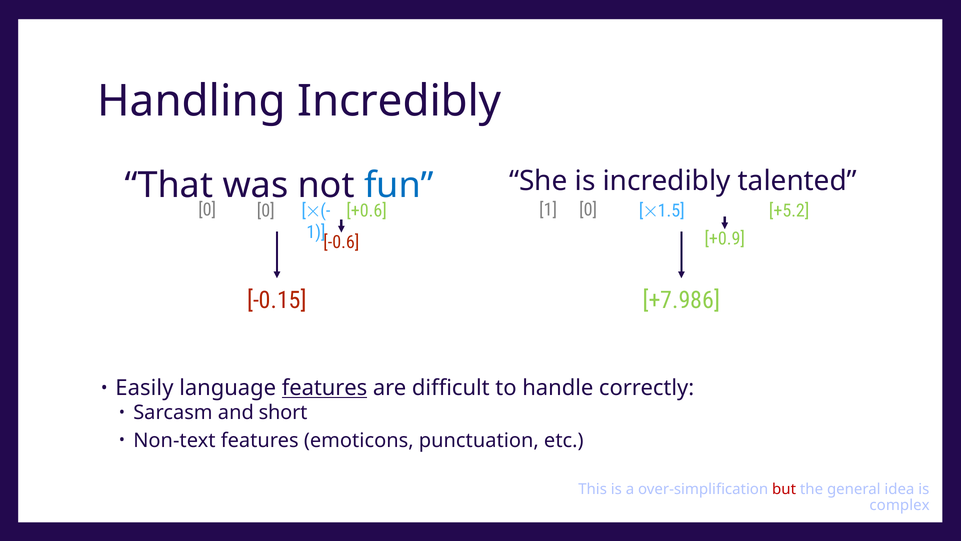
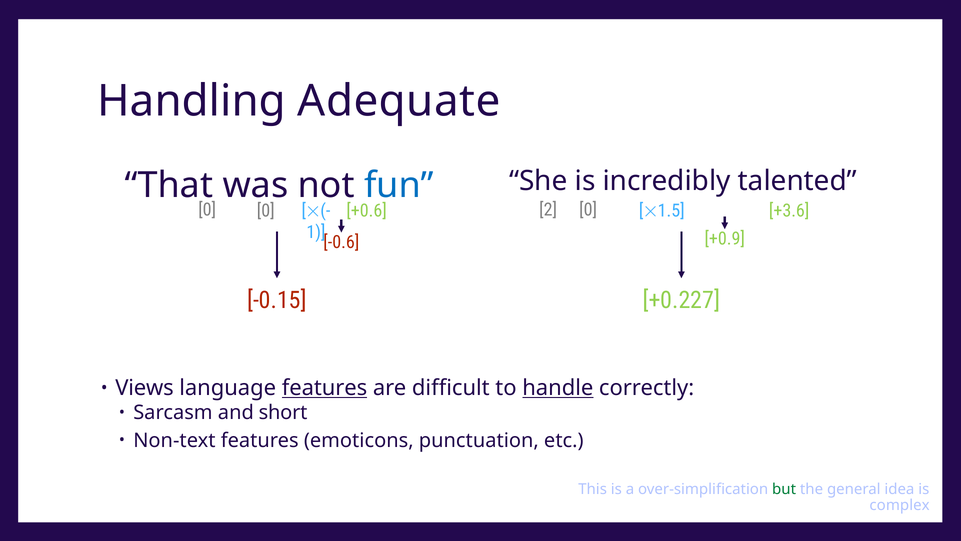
Handling Incredibly: Incredibly -> Adequate (399, 101)
+5.2: +5.2 -> +3.6 (789, 211)
+0.6 1: 1 -> 2 (548, 210)
+7.986: +7.986 -> +0.227 (681, 300)
Easily: Easily -> Views (145, 388)
handle underline: none -> present (558, 388)
but colour: red -> green (784, 489)
